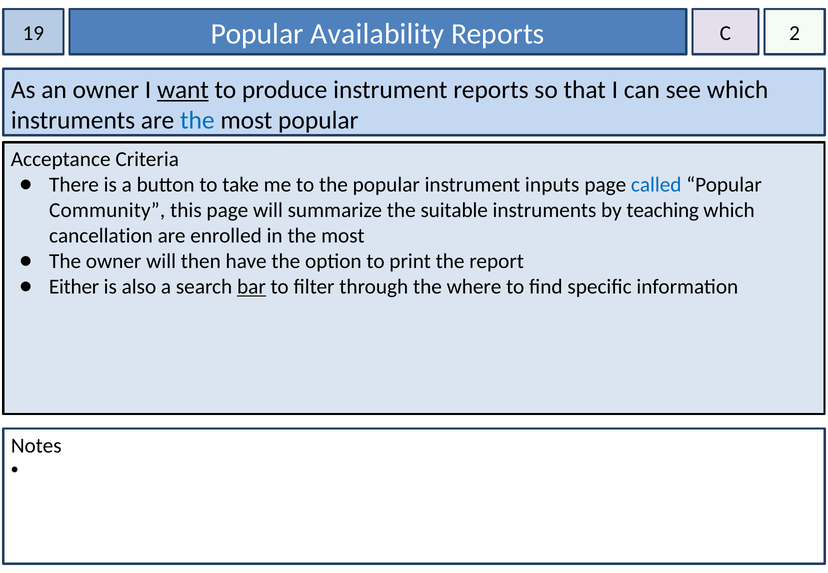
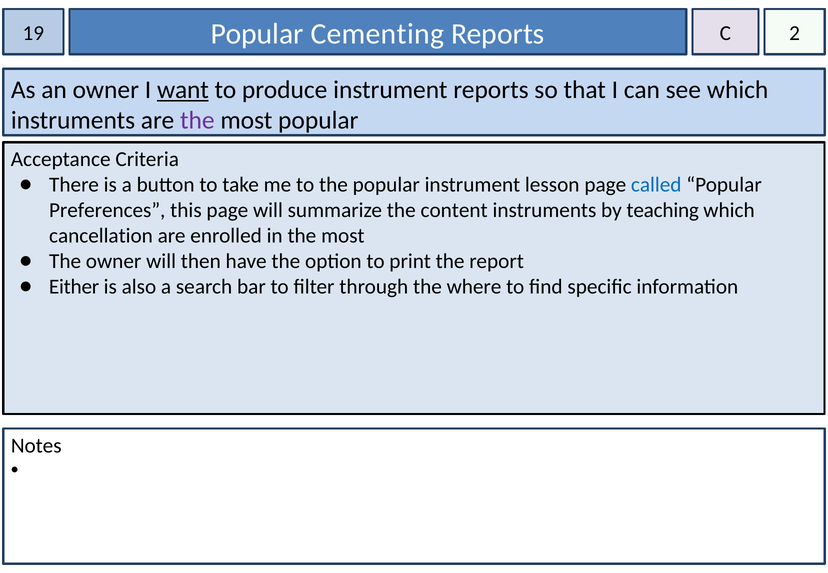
Availability: Availability -> Cementing (377, 34)
the colour: blue -> purple (197, 120)
inputs: inputs -> lesson (552, 185)
Community: Community -> Preferences (107, 210)
suitable: suitable -> content (454, 210)
bar underline: present -> none (251, 287)
